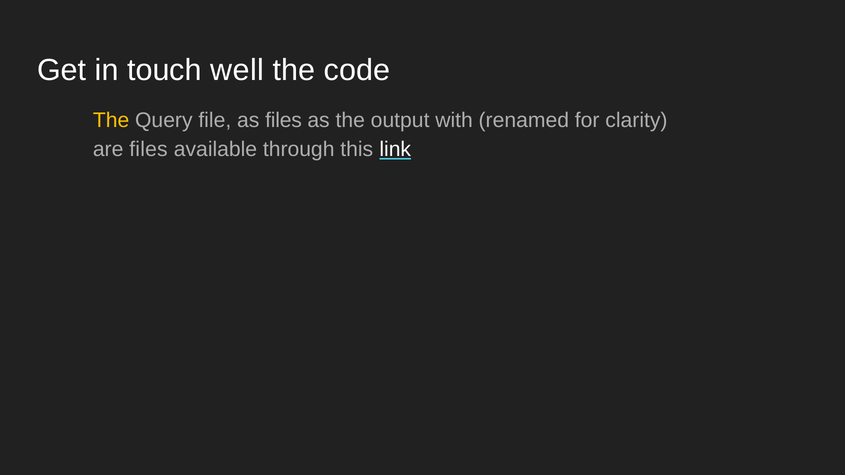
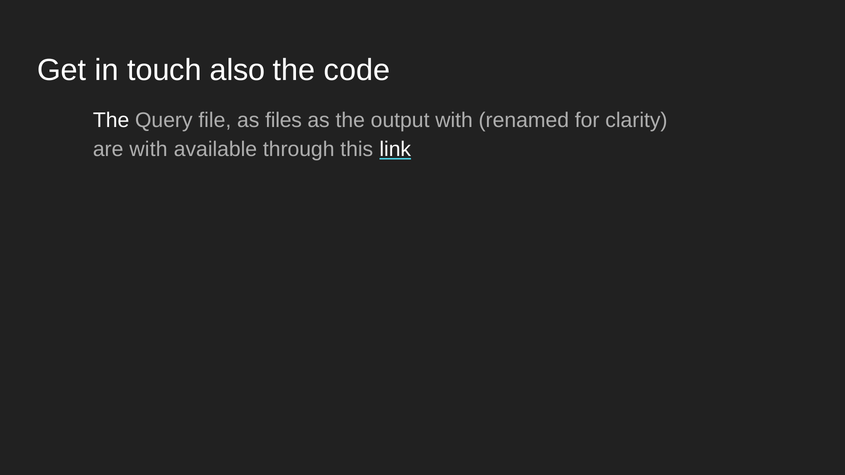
well: well -> also (238, 70)
The colour: yellow -> white (111, 120)
are files: files -> with (148, 150)
